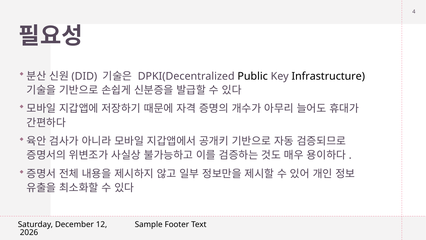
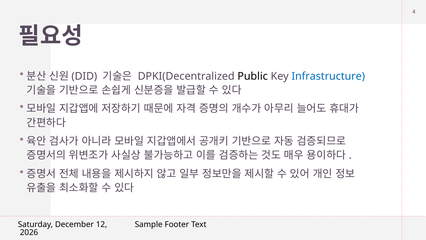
Infrastructure colour: black -> blue (328, 76)
